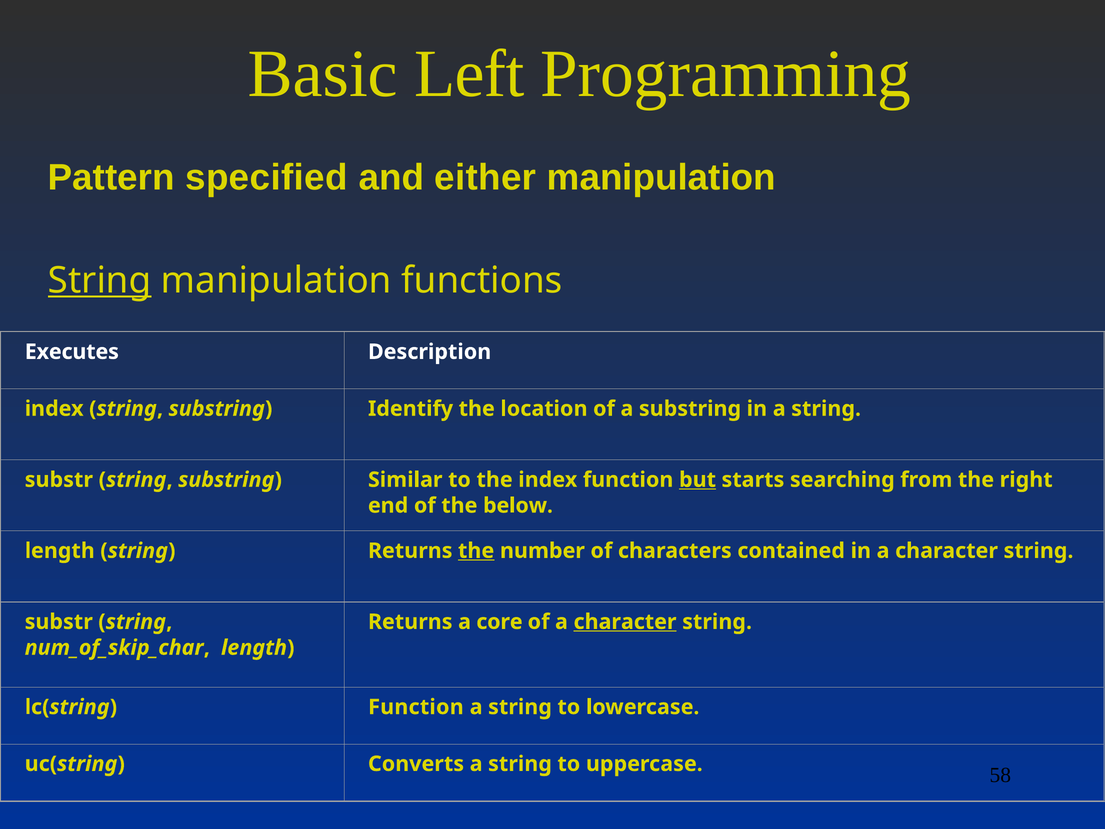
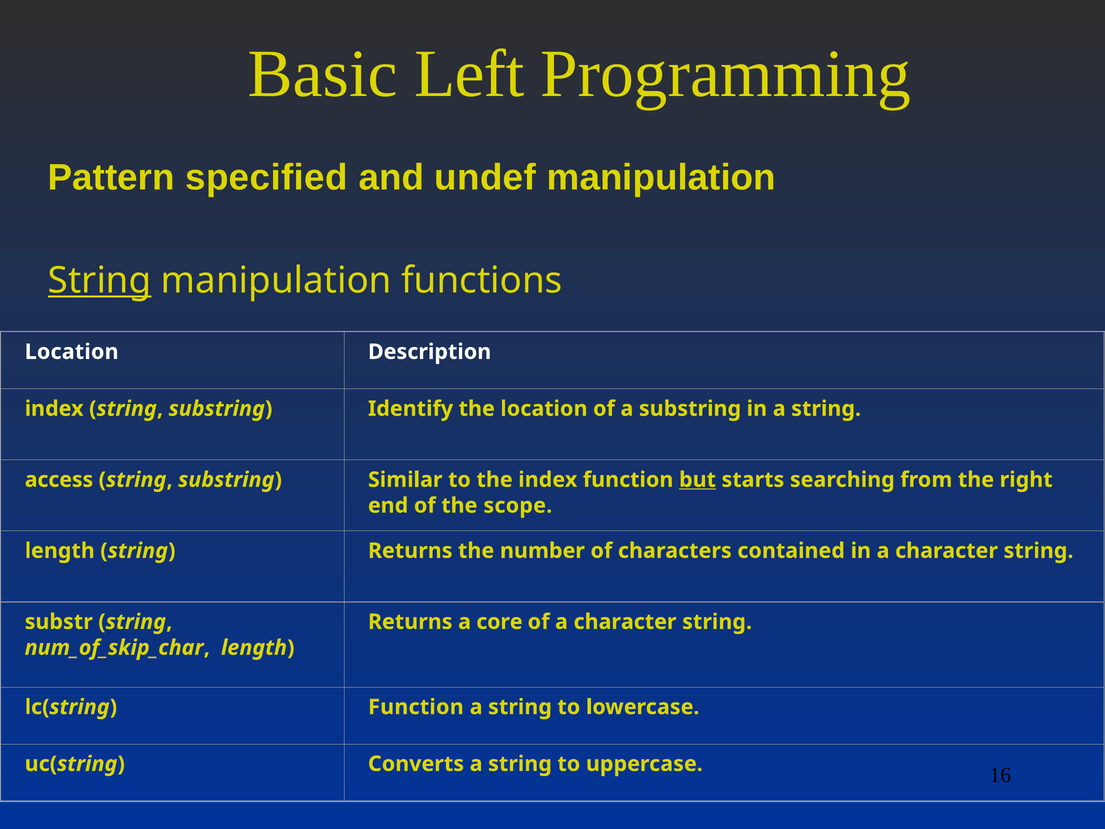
either: either -> undef (485, 178)
Executes: Executes -> Location (72, 352)
substr: substr -> access (59, 480)
below: below -> scope (518, 505)
the underline: present -> none (476, 551)
character underline: present -> none (625, 622)
58: 58 -> 16 (1000, 775)
